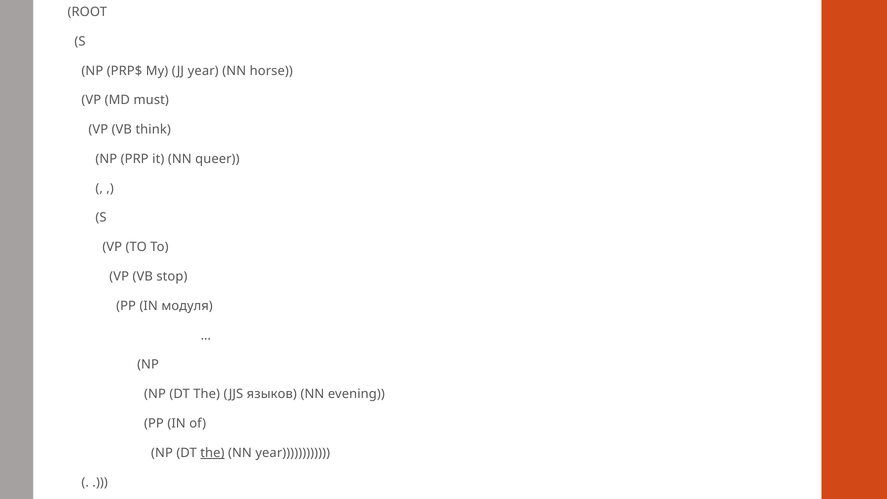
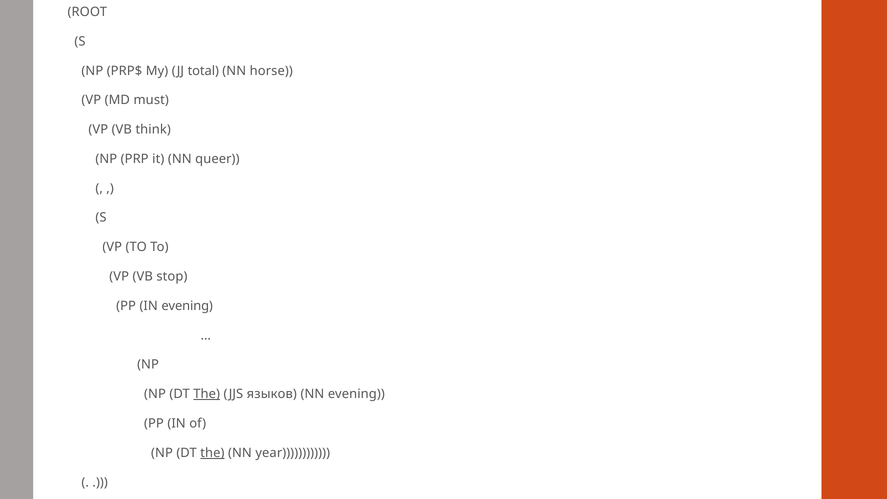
JJ year: year -> total (203, 71)
IN модуля: модуля -> evening (187, 306)
The underline: none -> present (207, 394)
